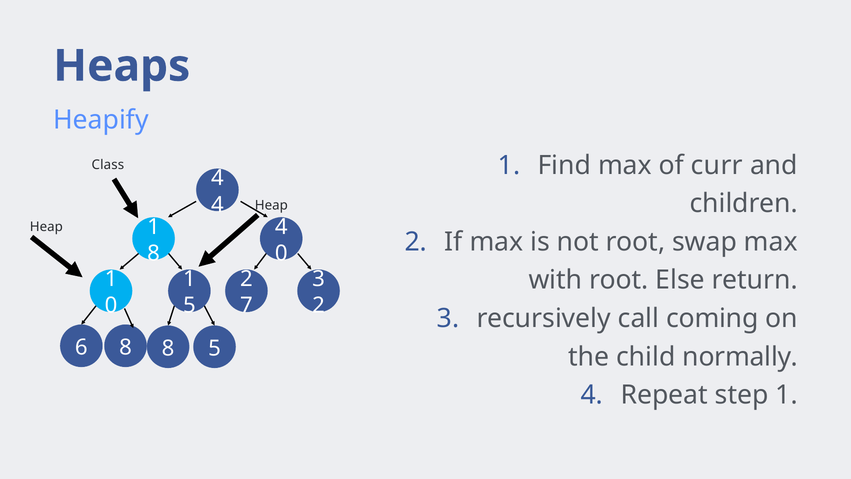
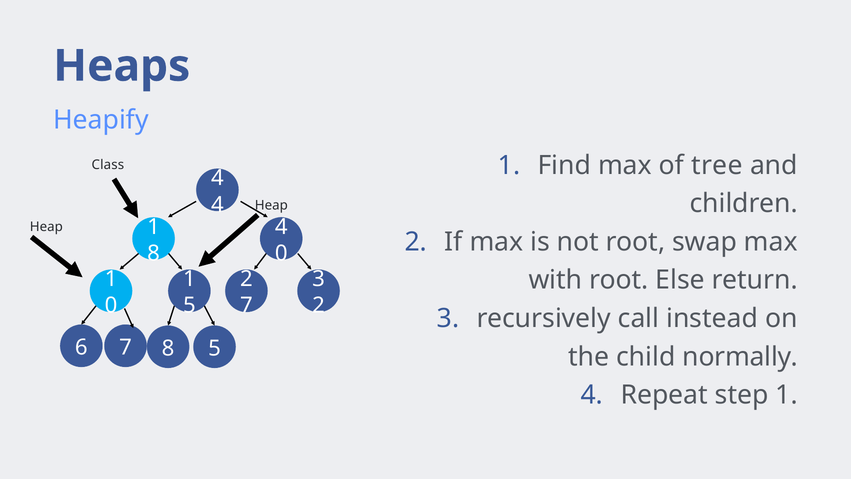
curr: curr -> tree (717, 165)
coming: coming -> instead (712, 318)
6 8: 8 -> 7 (126, 347)
